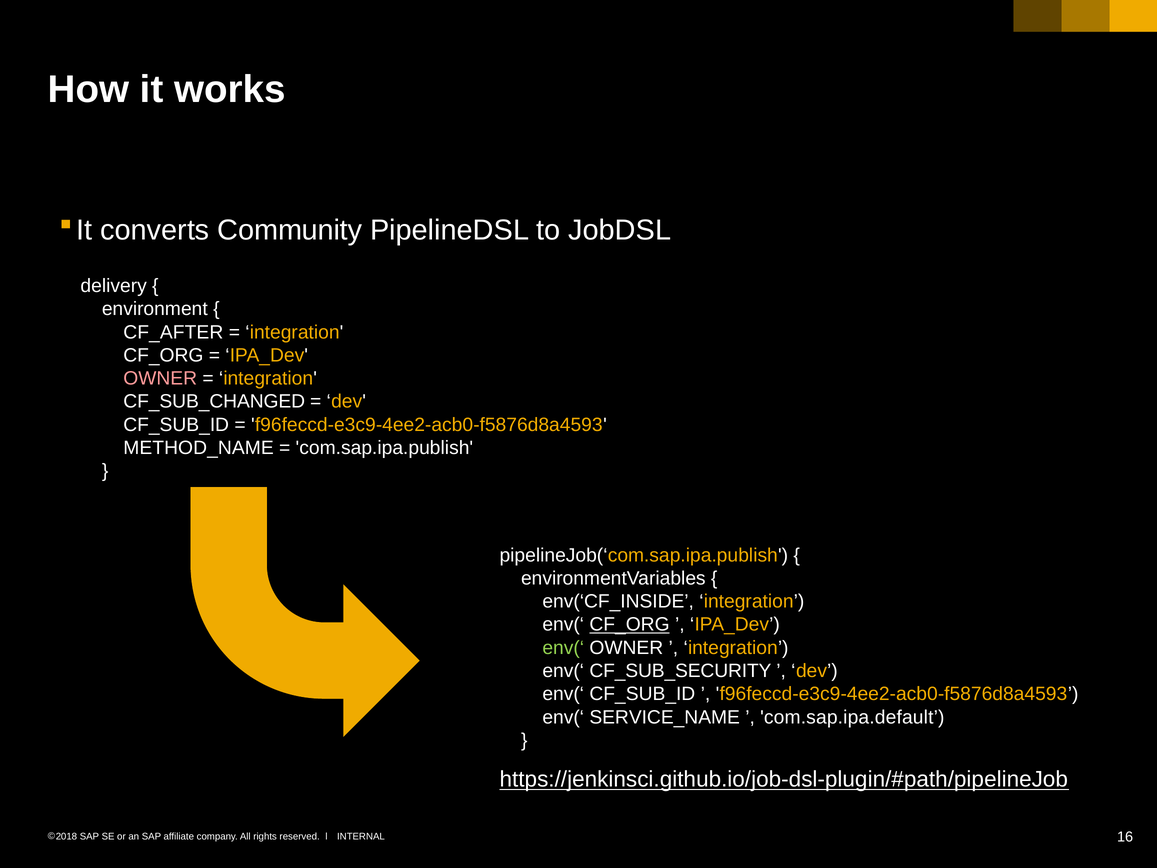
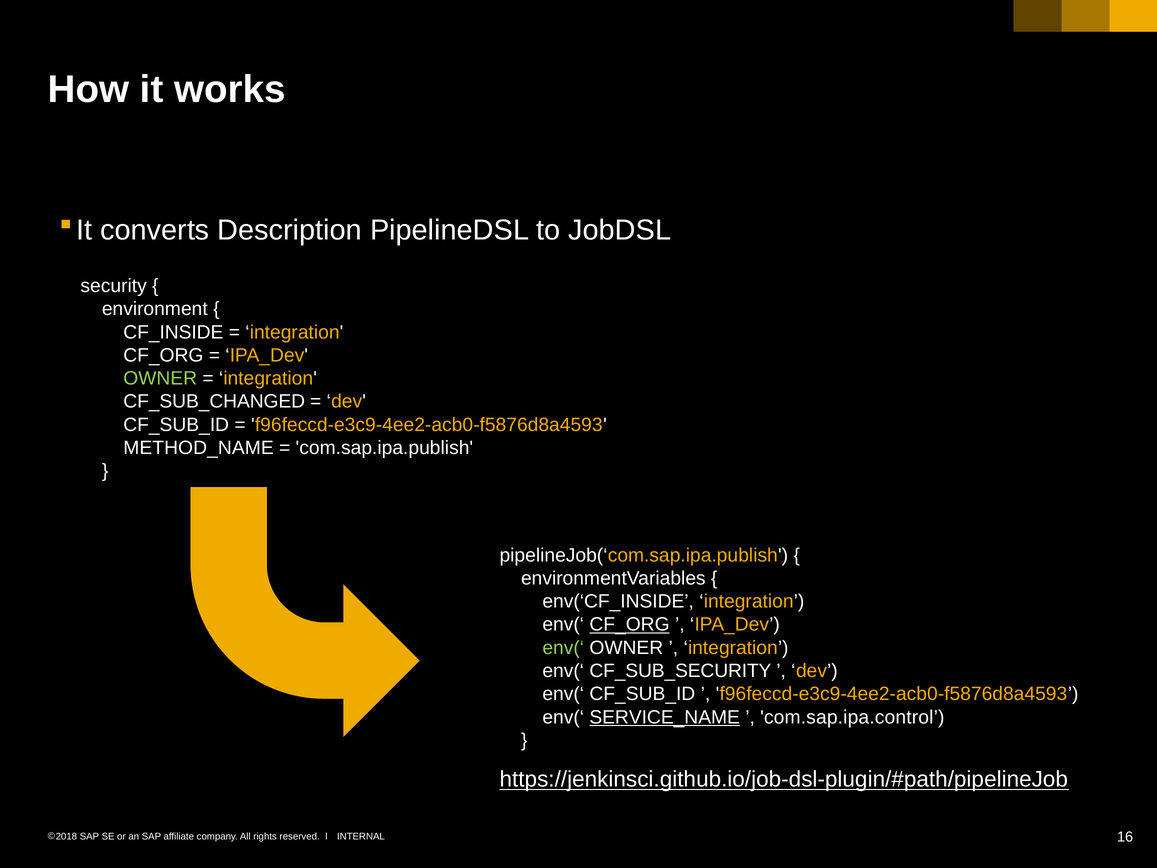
Community: Community -> Description (290, 230)
delivery: delivery -> security (114, 286)
CF_AFTER: CF_AFTER -> CF_INSIDE (173, 332)
OWNER colour: pink -> light green (160, 378)
SERVICE_NAME underline: none -> present (665, 717)
com.sap.ipa.default: com.sap.ipa.default -> com.sap.ipa.control (852, 717)
